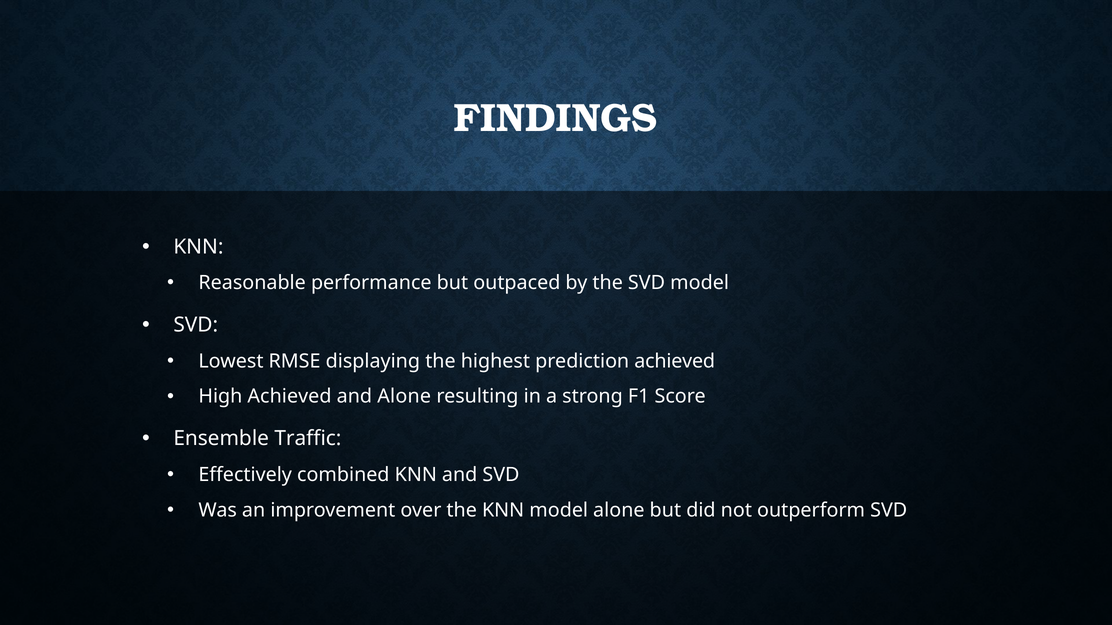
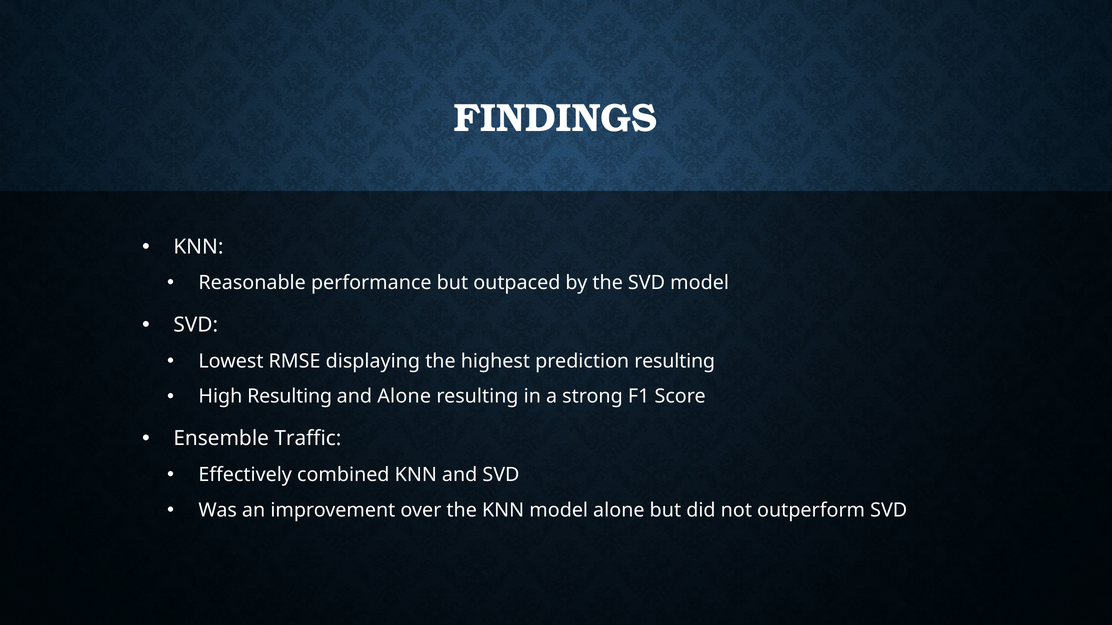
prediction achieved: achieved -> resulting (675, 361)
High Achieved: Achieved -> Resulting (290, 397)
